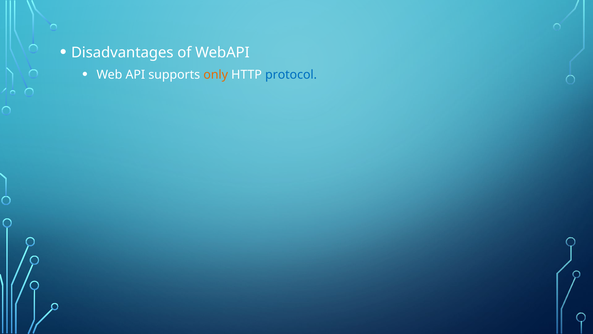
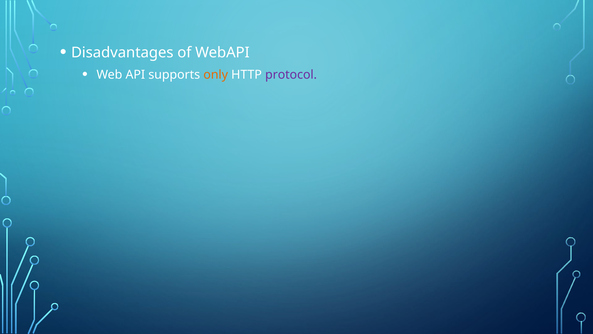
protocol colour: blue -> purple (291, 75)
